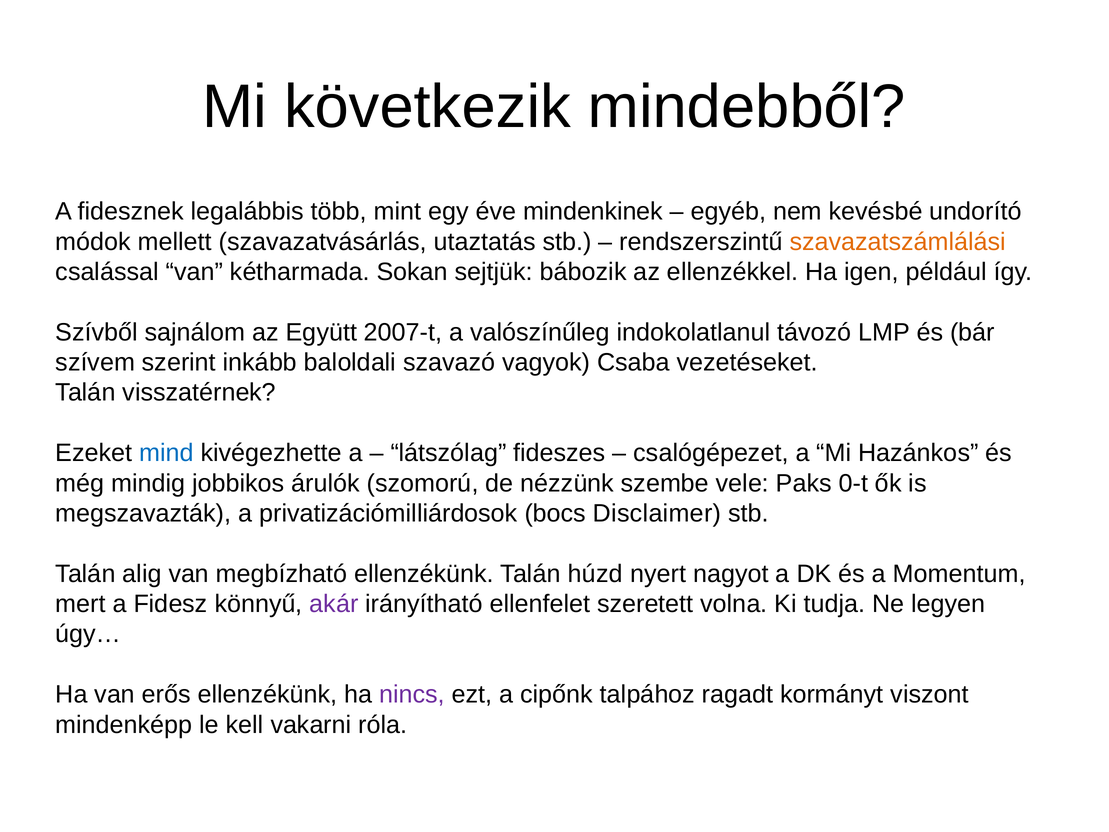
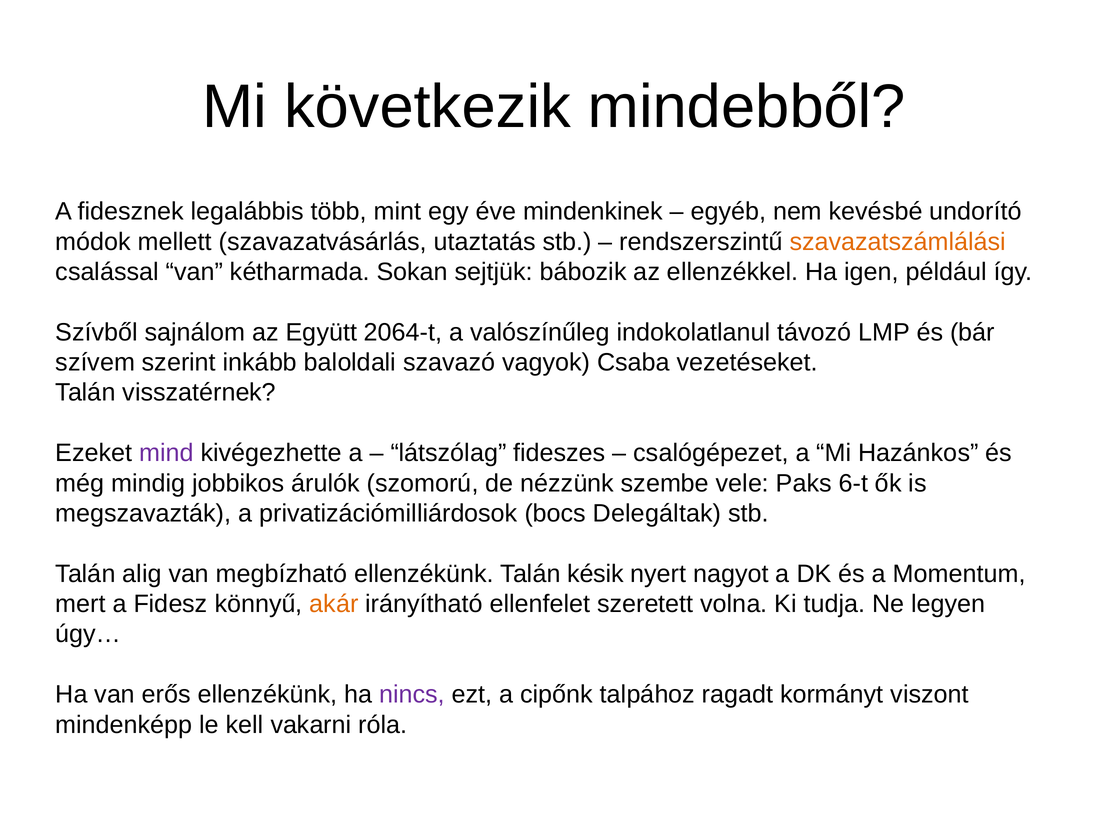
2007-t: 2007-t -> 2064-t (403, 332)
mind colour: blue -> purple (166, 453)
0-t: 0-t -> 6-t (853, 483)
Disclaimer: Disclaimer -> Delegáltak (657, 513)
húzd: húzd -> késik (596, 574)
akár colour: purple -> orange (334, 604)
